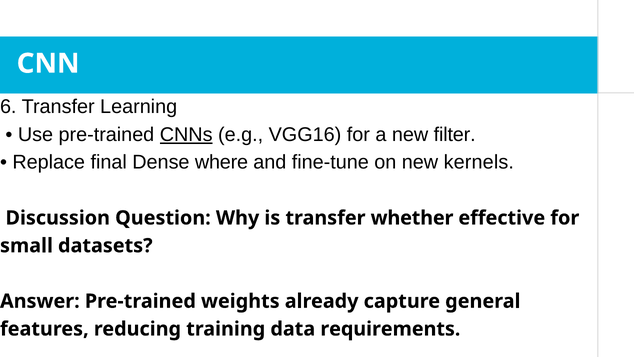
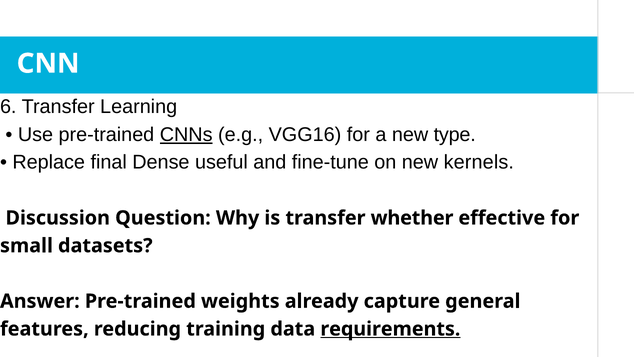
filter: filter -> type (455, 135)
where: where -> useful (221, 162)
requirements underline: none -> present (390, 329)
